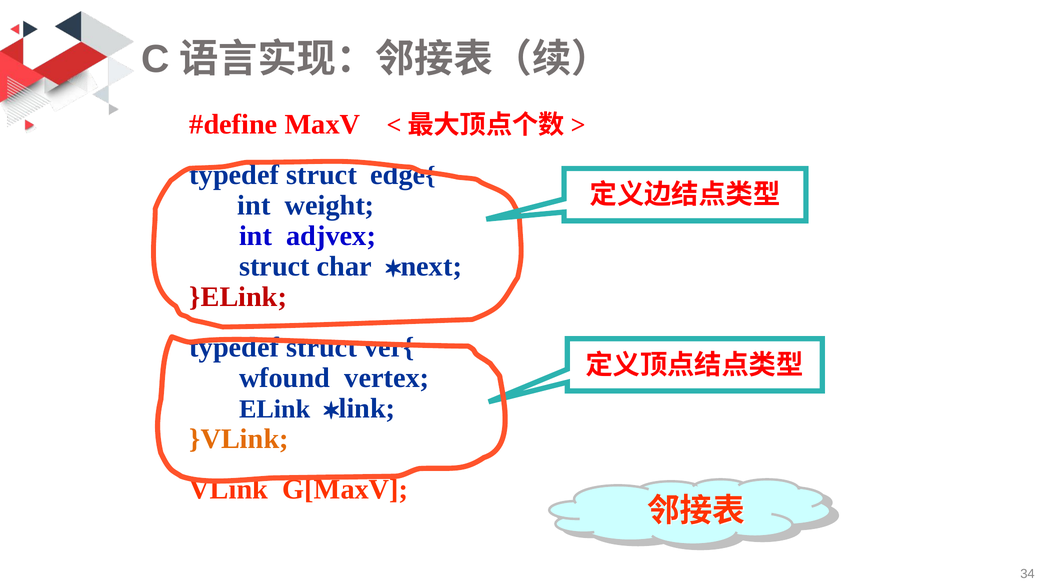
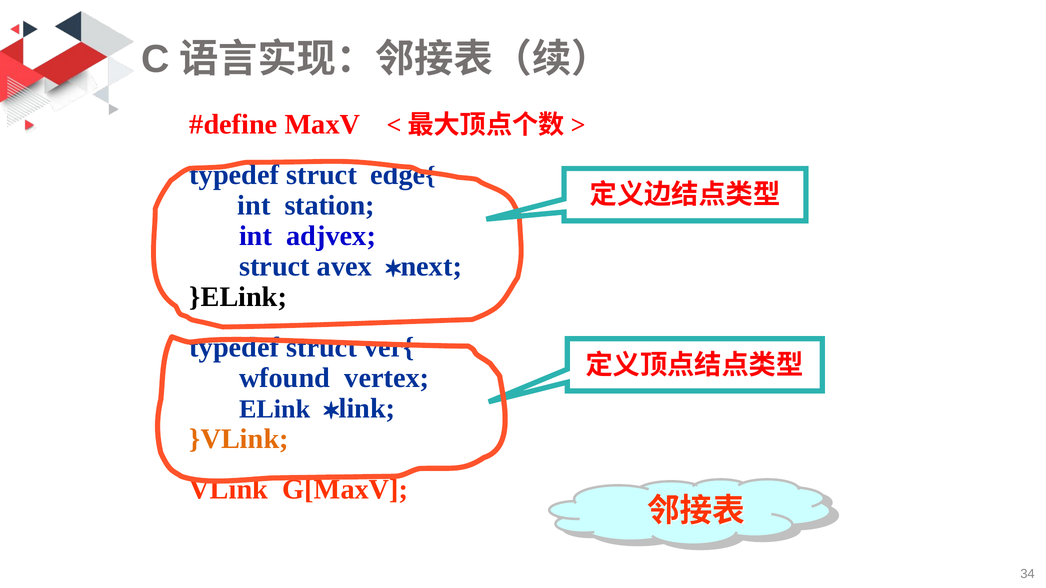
weight: weight -> station (330, 205)
char: char -> avex (344, 267)
}ELink colour: red -> black (238, 297)
